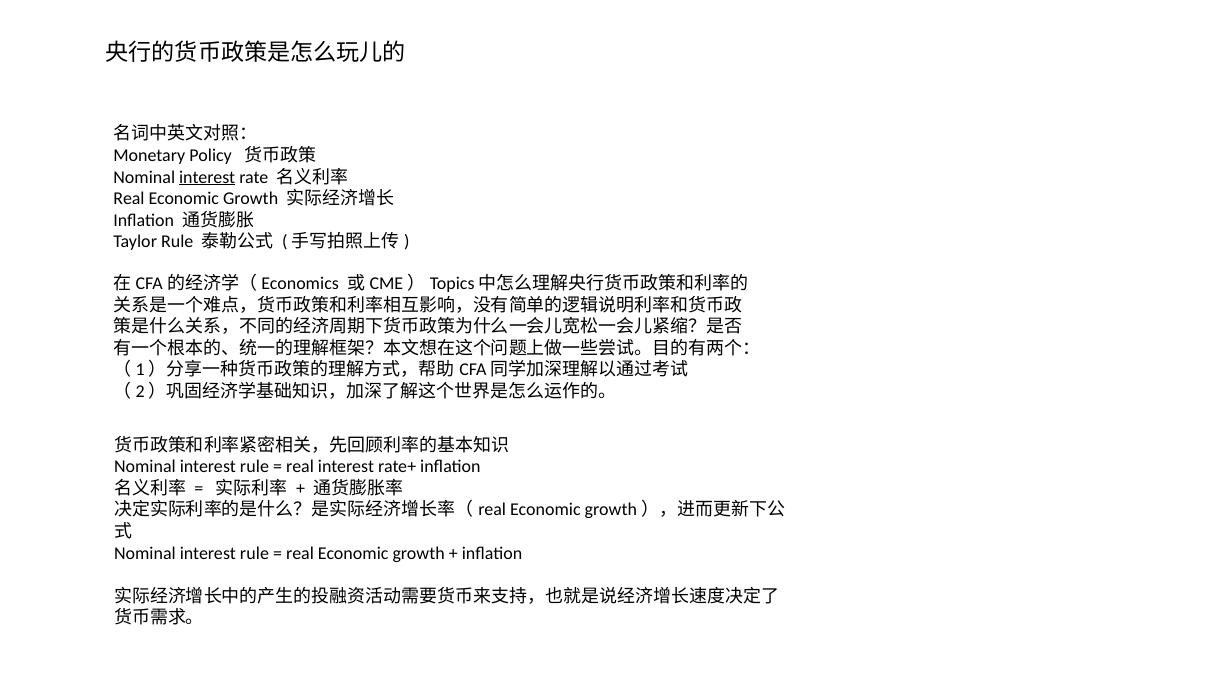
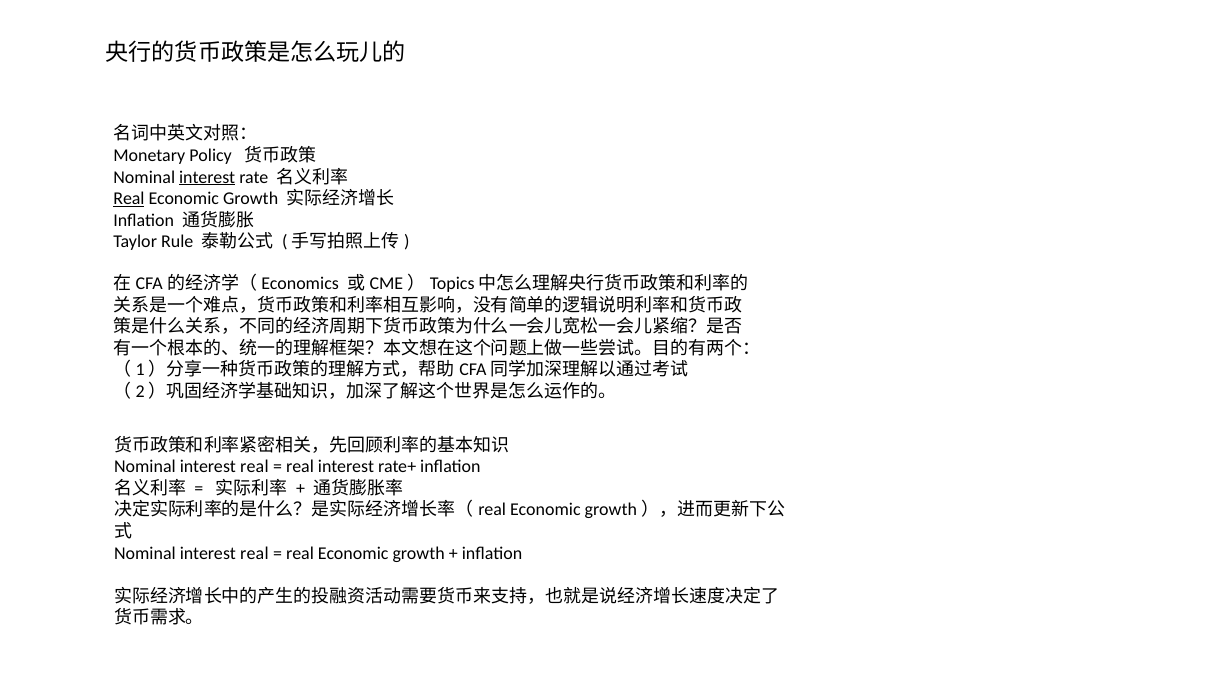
Real underline: none -> present (129, 199)
rule: rule -> real (254, 466)
rule: rule -> real (254, 553)
